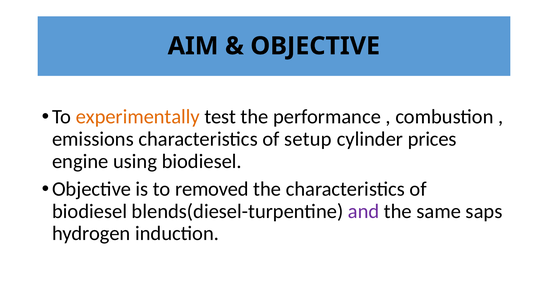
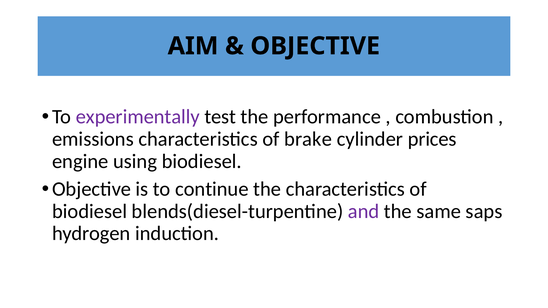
experimentally colour: orange -> purple (138, 117)
setup: setup -> brake (308, 139)
removed: removed -> continue (212, 189)
